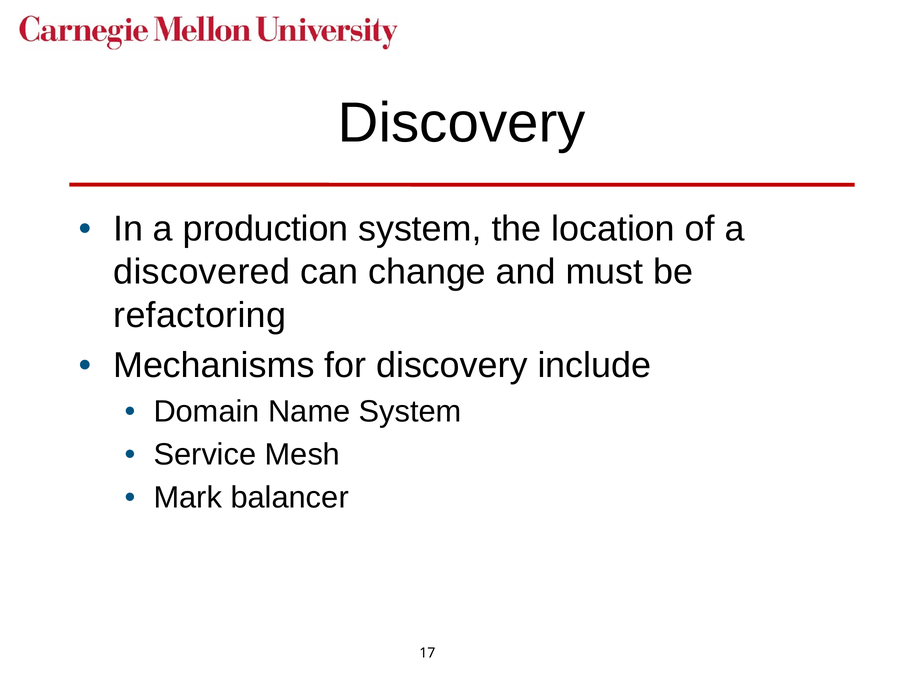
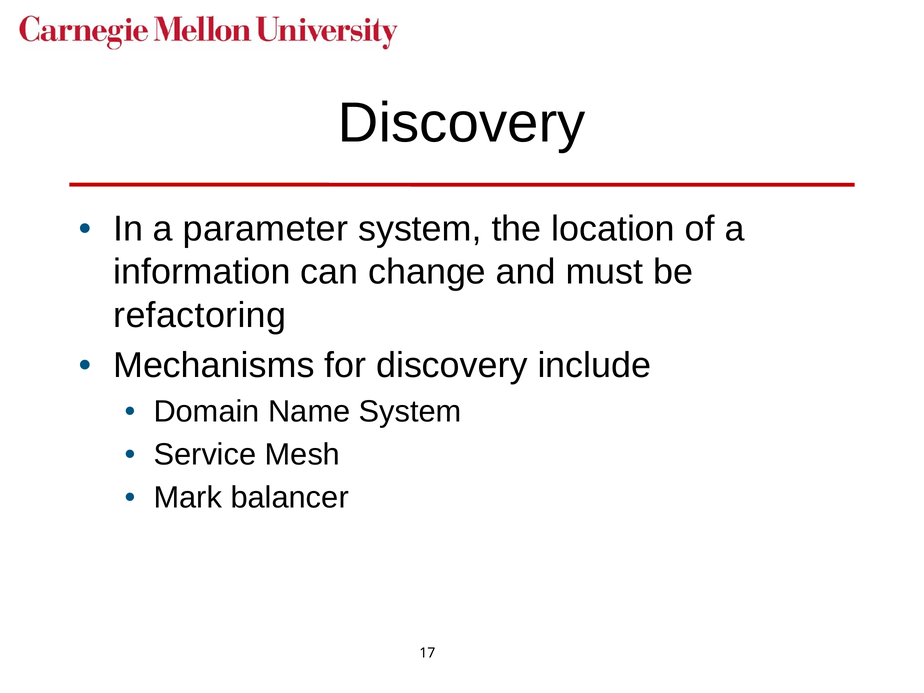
production: production -> parameter (265, 229)
discovered: discovered -> information (202, 272)
